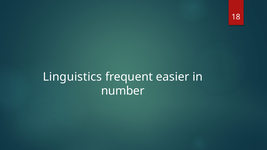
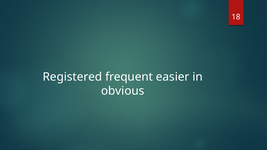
Linguistics: Linguistics -> Registered (72, 77)
number: number -> obvious (123, 91)
